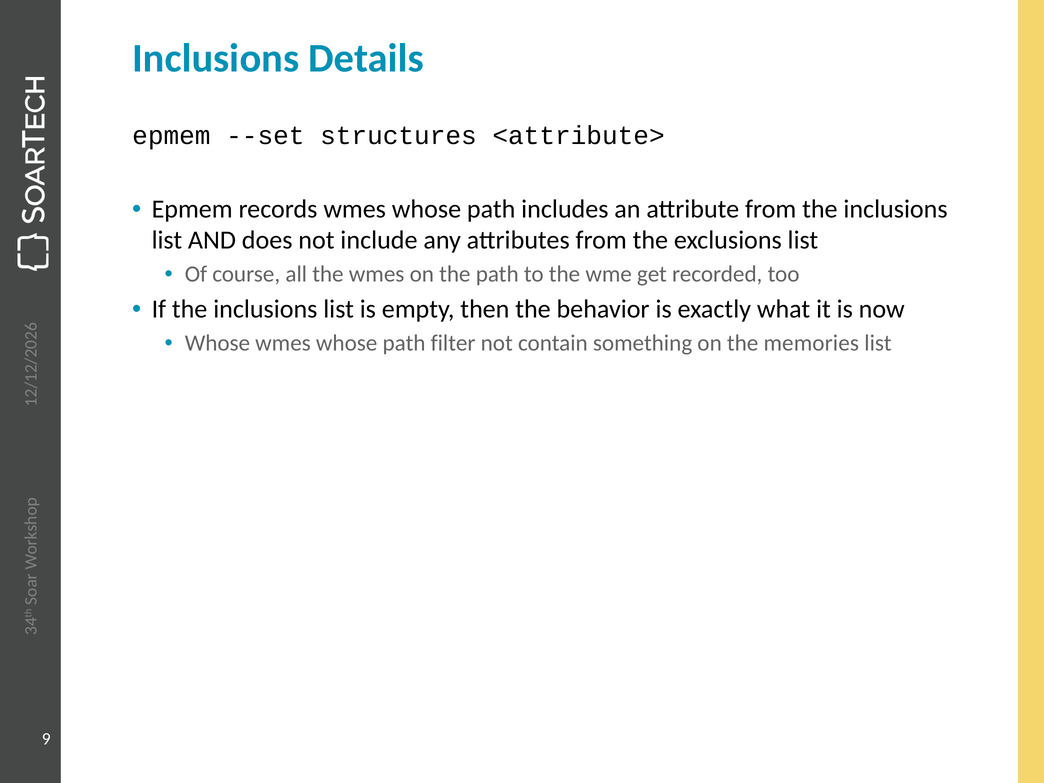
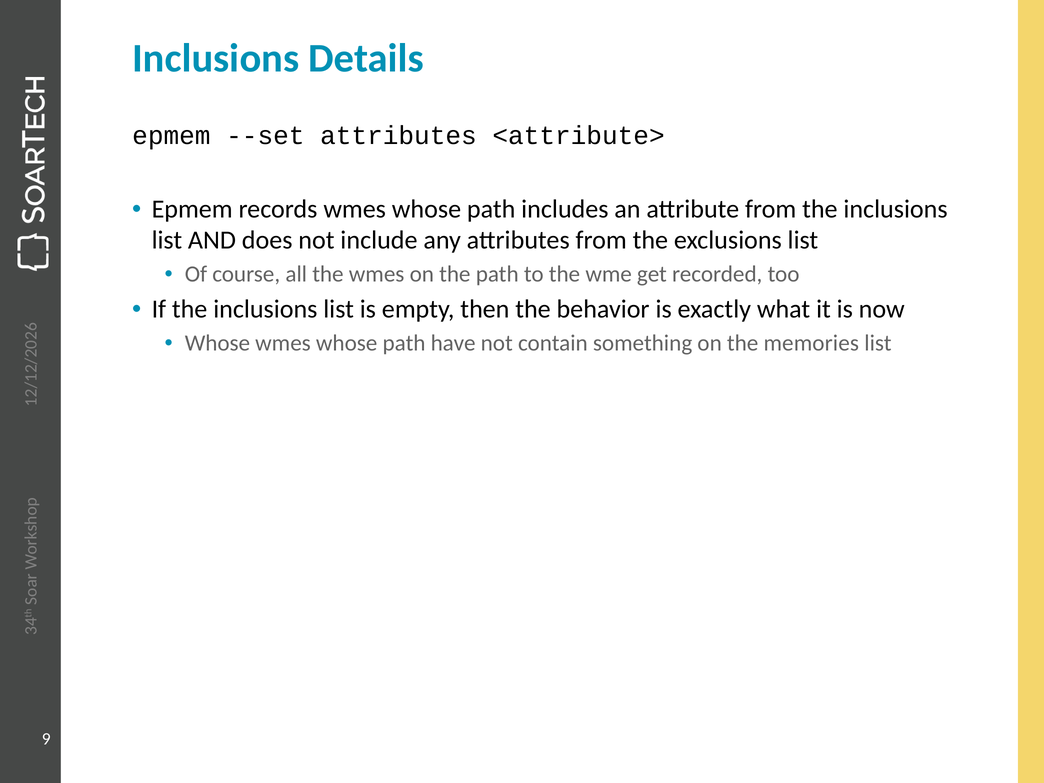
--set structures: structures -> attributes (398, 136)
filter: filter -> have (453, 343)
